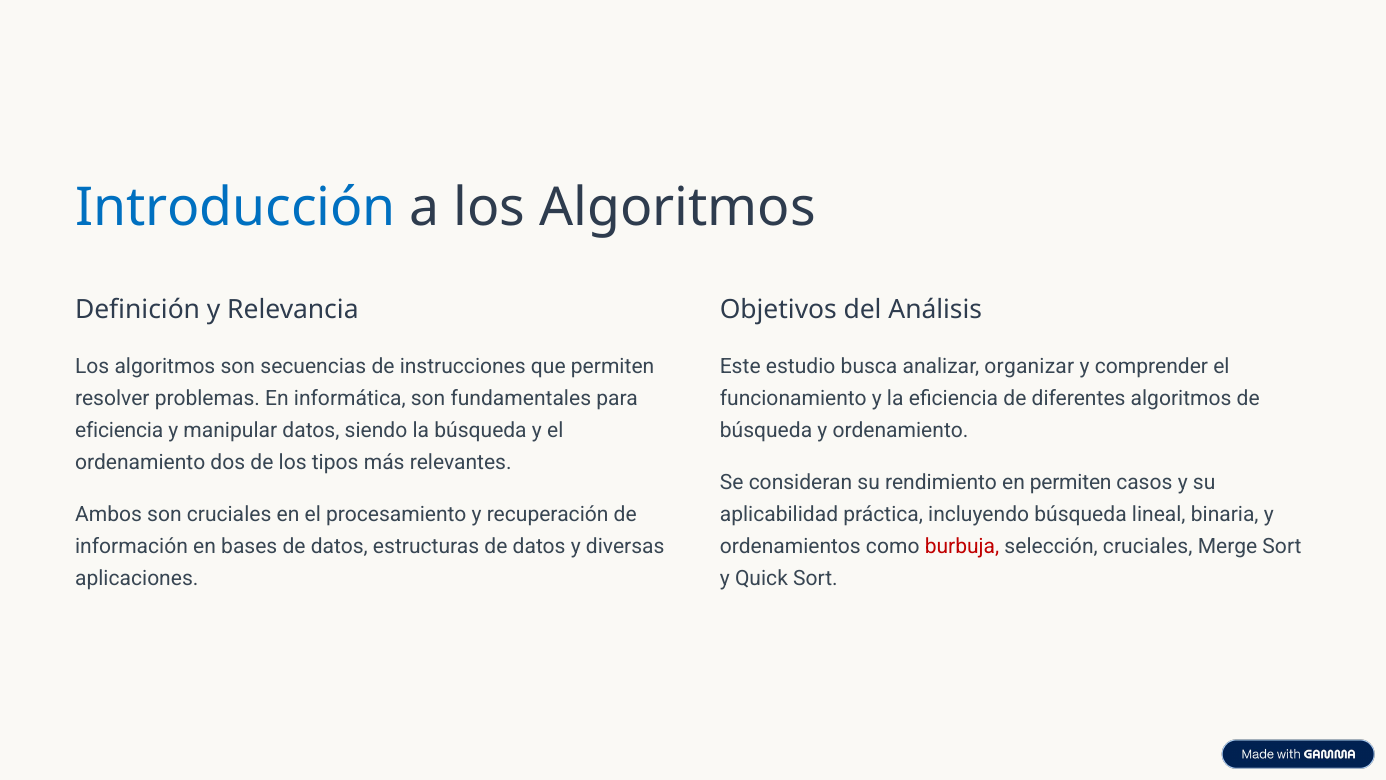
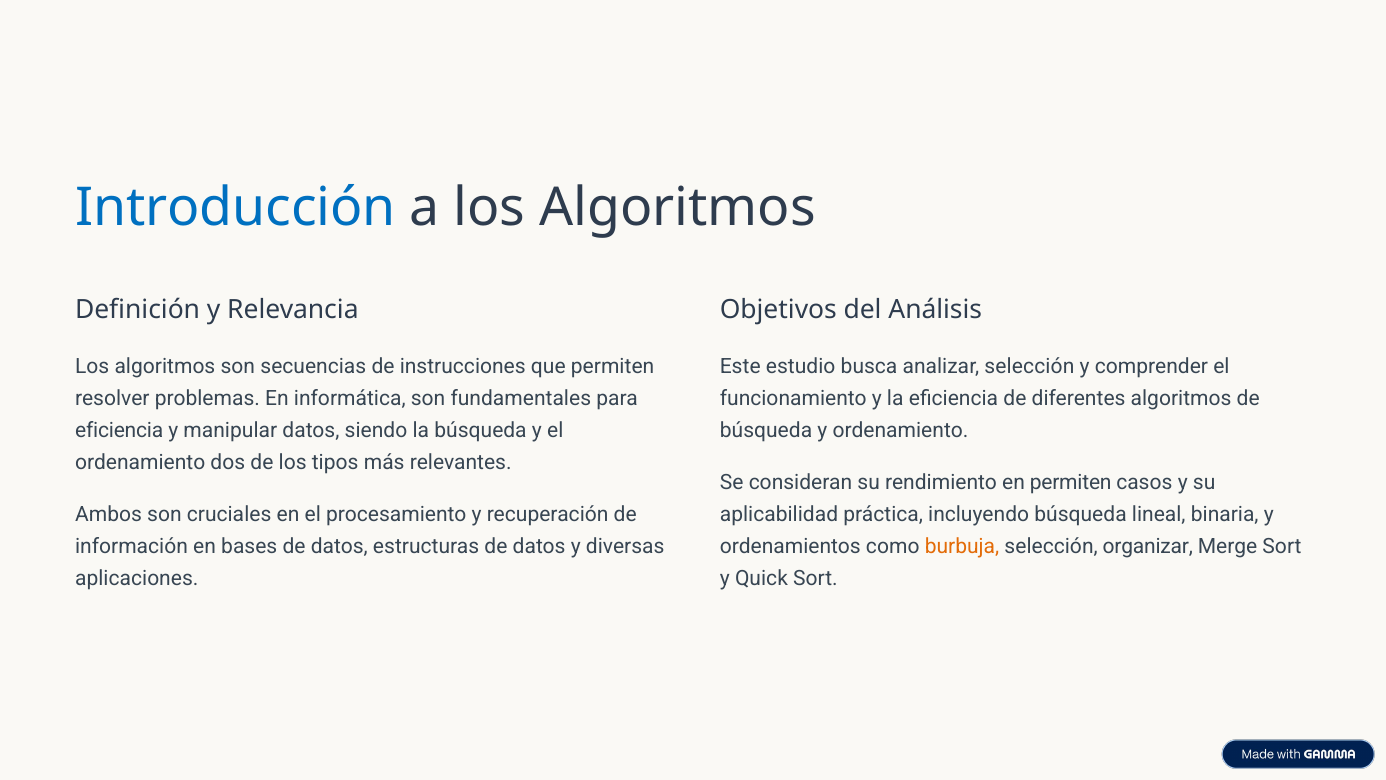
analizar organizar: organizar -> selección (1029, 366)
burbuja colour: red -> orange (962, 546)
selección cruciales: cruciales -> organizar (1148, 546)
